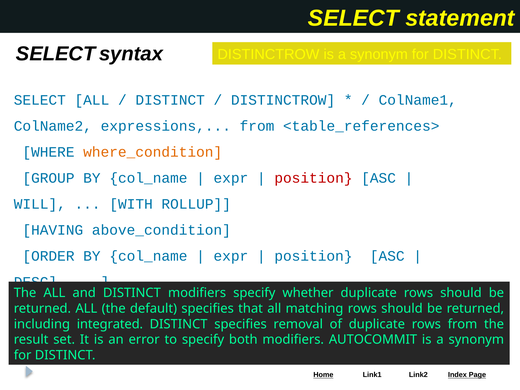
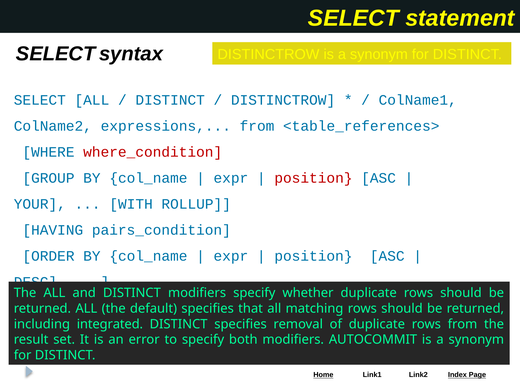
where_condition colour: orange -> red (153, 152)
WILL: WILL -> YOUR (40, 204)
above_condition: above_condition -> pairs_condition (161, 230)
